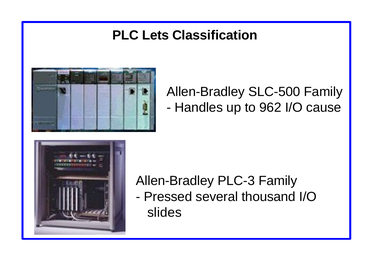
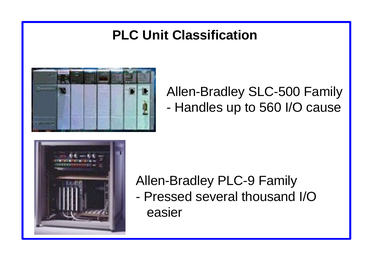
Lets: Lets -> Unit (155, 35)
962: 962 -> 560 (270, 107)
PLC-3: PLC-3 -> PLC-9 (236, 181)
slides: slides -> easier (165, 212)
